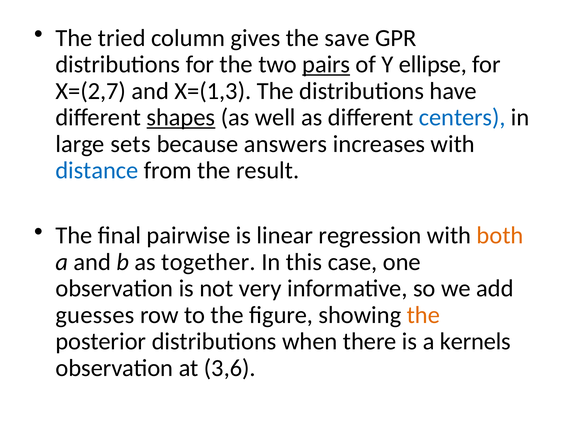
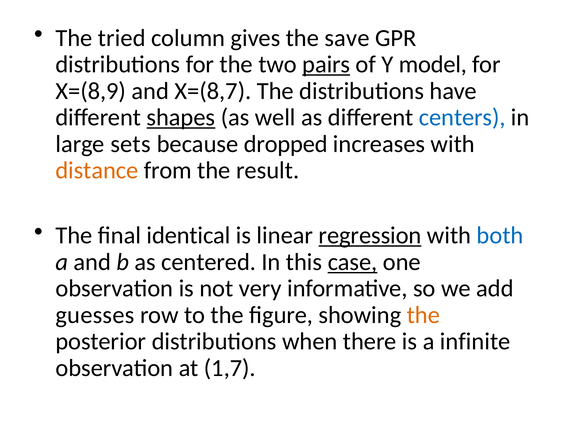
ellipse: ellipse -> model (433, 64)
X=(2,7: X=(2,7 -> X=(8,9 (91, 91)
X=(1,3: X=(1,3 -> X=(8,7 (213, 91)
answers: answers -> dropped (286, 144)
distance colour: blue -> orange (97, 170)
pairwise: pairwise -> identical (189, 235)
regression underline: none -> present (370, 235)
both colour: orange -> blue (500, 235)
together: together -> centered (209, 262)
case underline: none -> present (353, 262)
kernels: kernels -> infinite (475, 341)
3,6: 3,6 -> 1,7 (230, 368)
